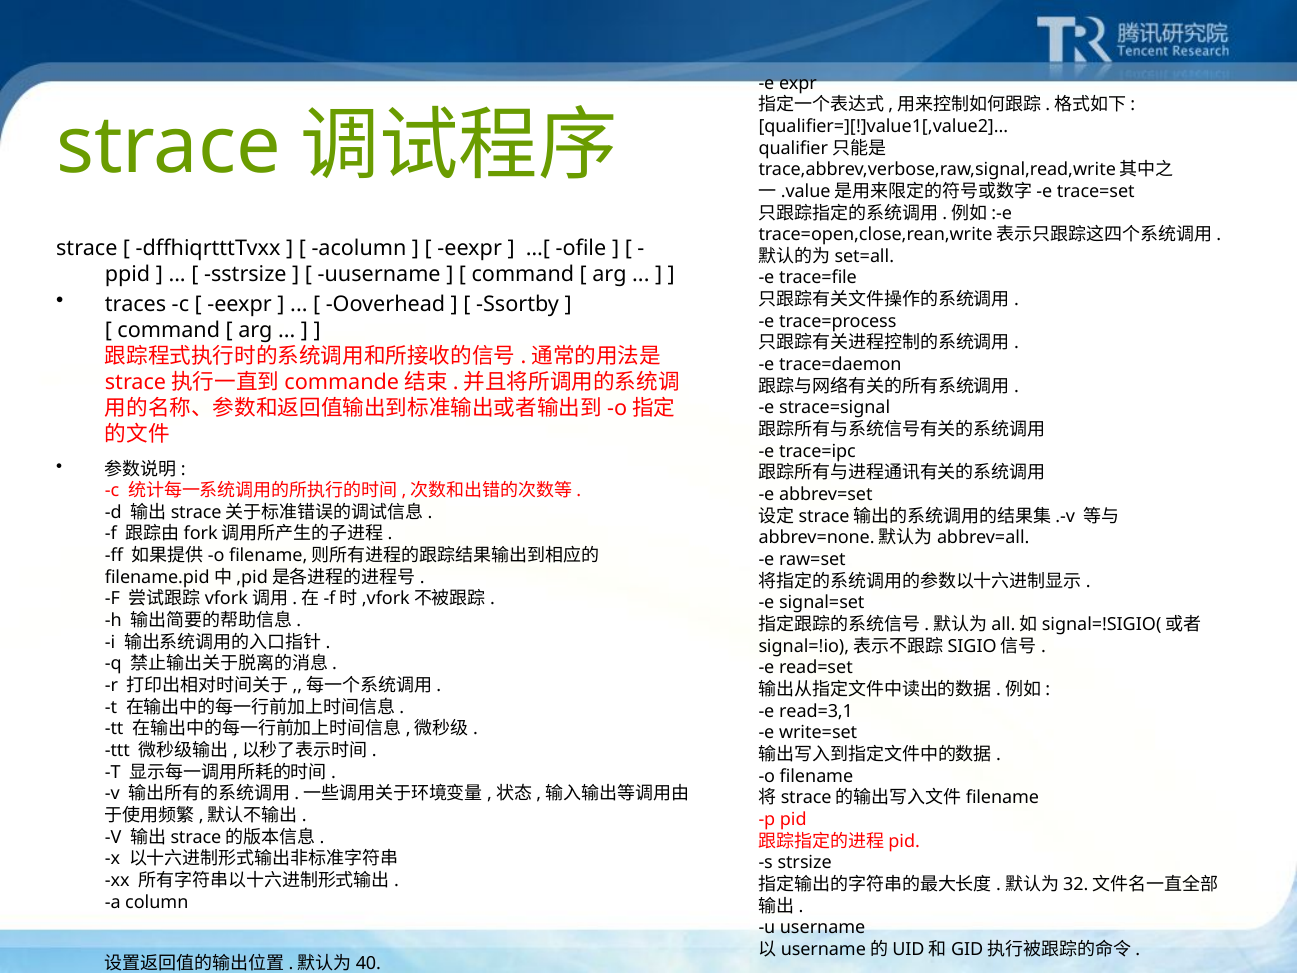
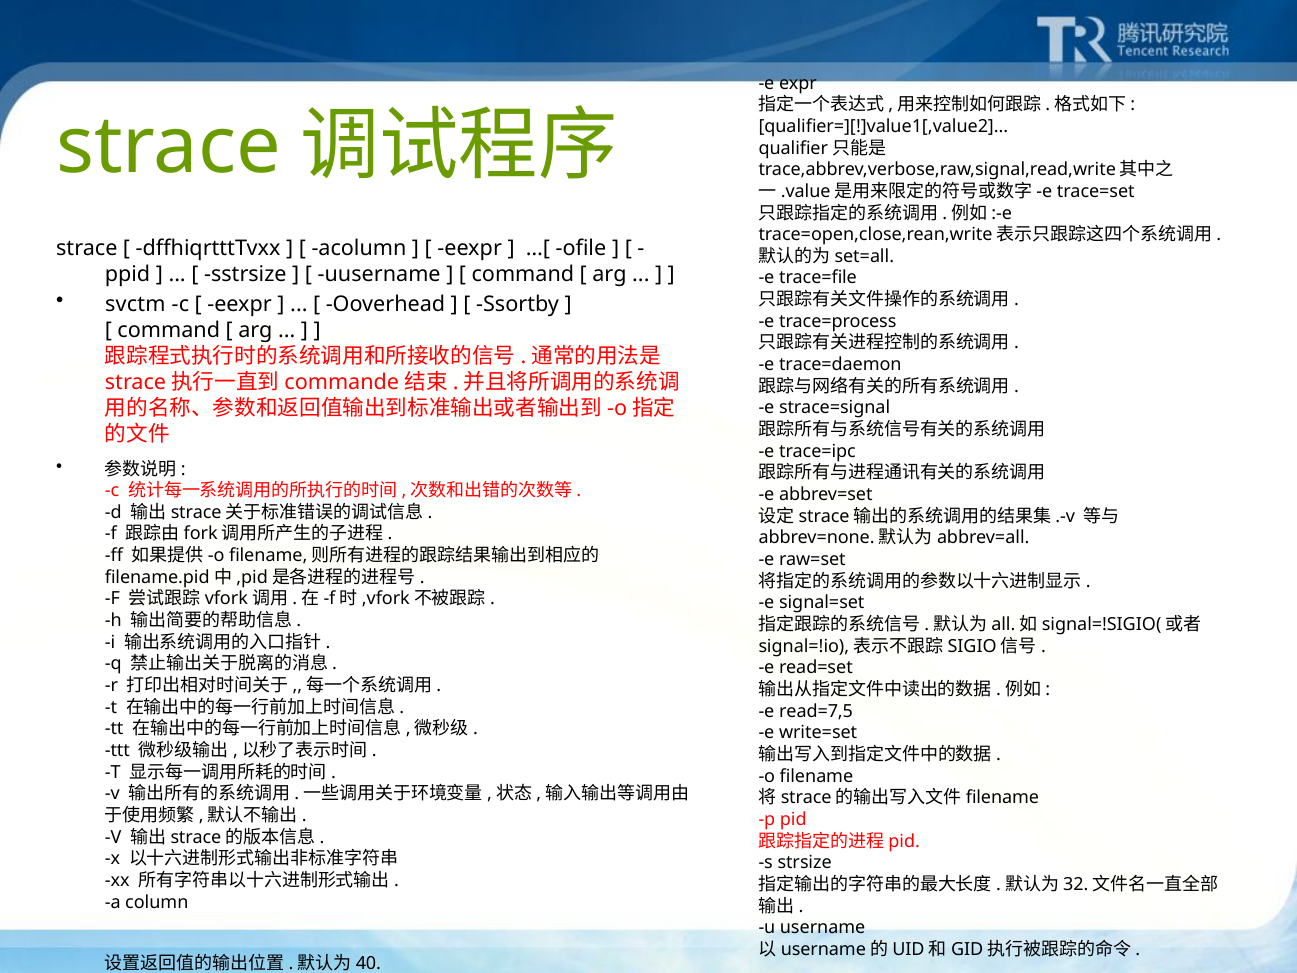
traces: traces -> svctm (135, 304)
read=3,1: read=3,1 -> read=7,5 (816, 711)
